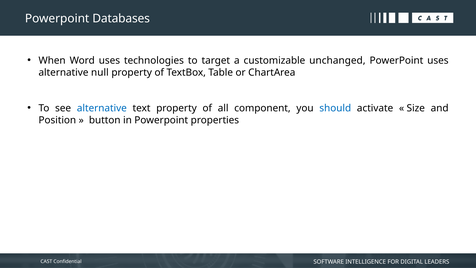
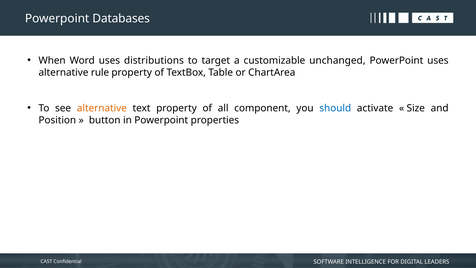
technologies: technologies -> distributions (154, 60)
null: null -> rule (100, 72)
alternative colour: blue -> orange (102, 108)
